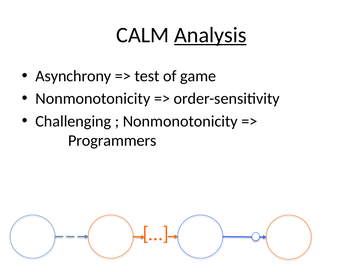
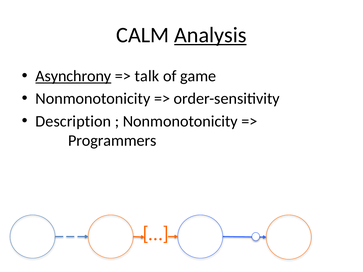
Asynchrony underline: none -> present (73, 76)
test: test -> talk (147, 76)
Challenging: Challenging -> Description (73, 121)
